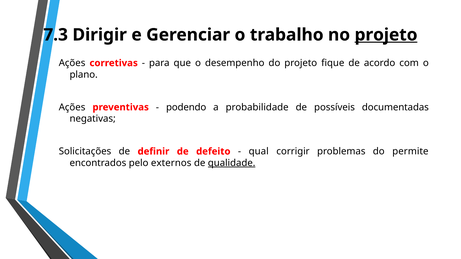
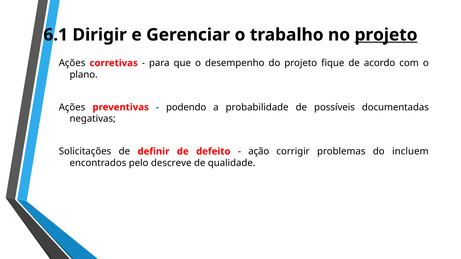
7.3: 7.3 -> 6.1 (56, 35)
qual: qual -> ação (259, 152)
permite: permite -> incluem (410, 152)
externos: externos -> descreve (171, 163)
qualidade underline: present -> none (232, 163)
